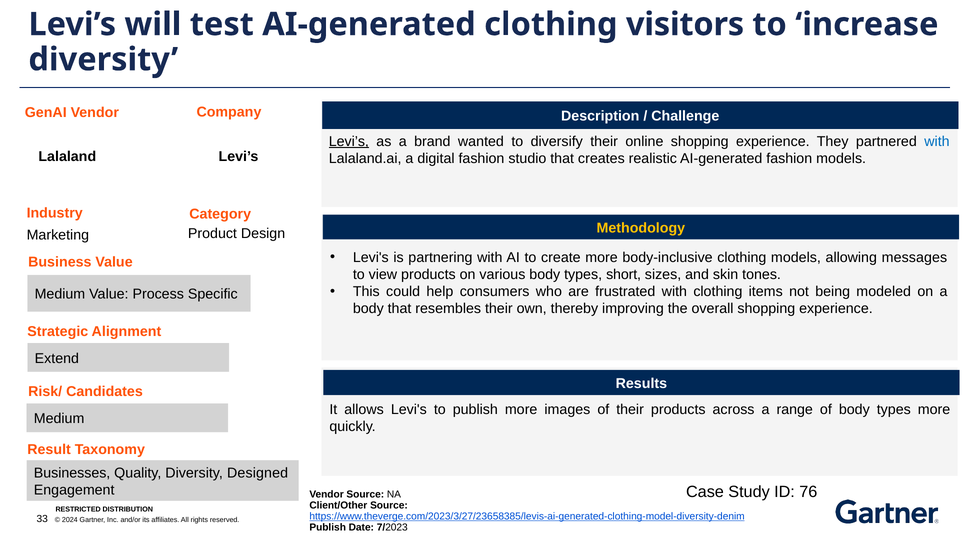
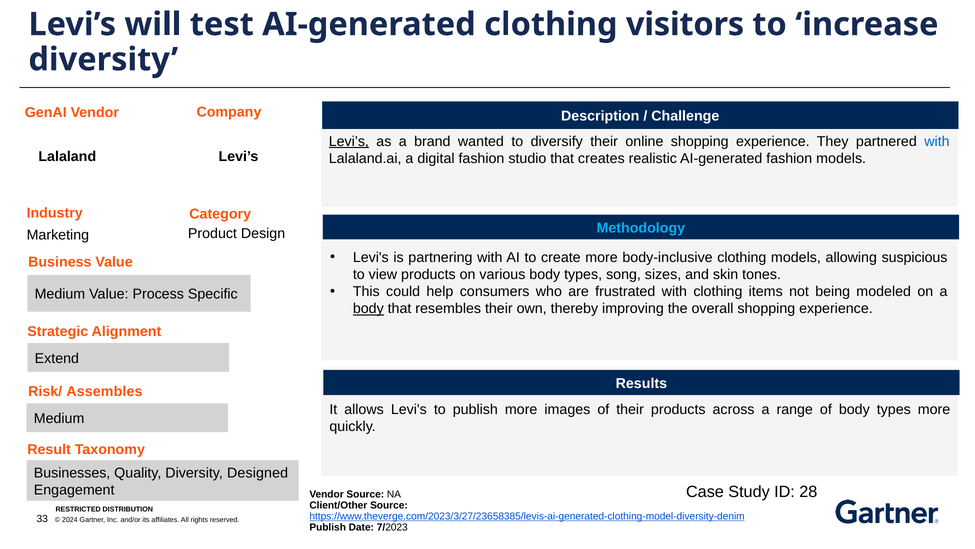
Methodology colour: yellow -> light blue (641, 228)
messages: messages -> suspicious (915, 257)
short: short -> song (624, 274)
body underline: none -> present (368, 308)
Candidates: Candidates -> Assembles (104, 391)
76: 76 -> 28 (808, 491)
